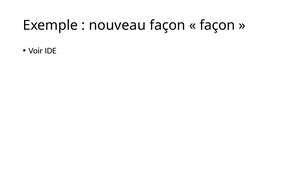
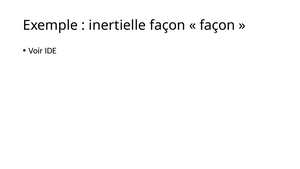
nouveau: nouveau -> inertielle (117, 25)
